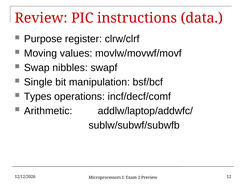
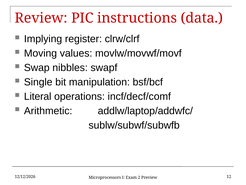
Purpose: Purpose -> Implying (43, 39)
Types: Types -> Literal (38, 96)
